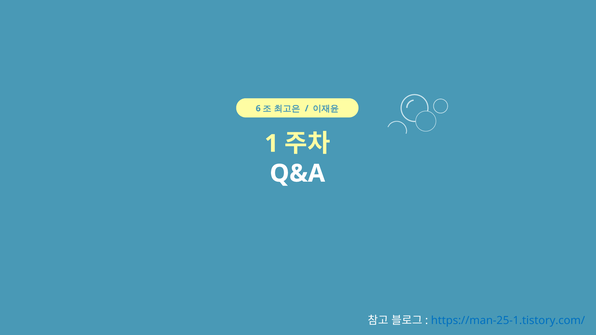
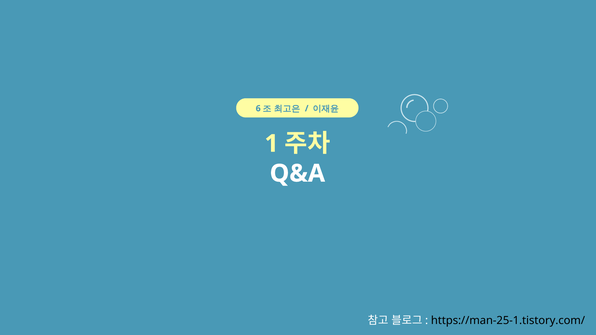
https://man-25-1.tistory.com/ colour: blue -> black (508, 321)
